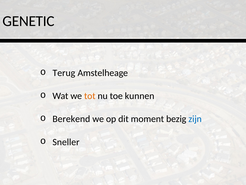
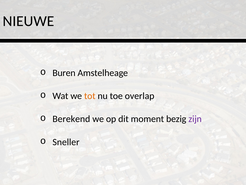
GENETIC: GENETIC -> NIEUWE (28, 21)
Terug: Terug -> Buren (64, 73)
kunnen: kunnen -> overlap (140, 96)
zijn colour: blue -> purple (195, 119)
